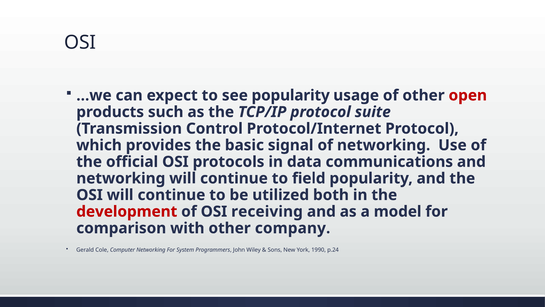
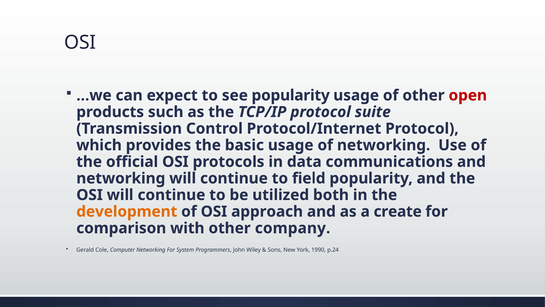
basic signal: signal -> usage (291, 145)
development colour: red -> orange (127, 211)
receiving: receiving -> approach (267, 211)
model: model -> create (398, 211)
